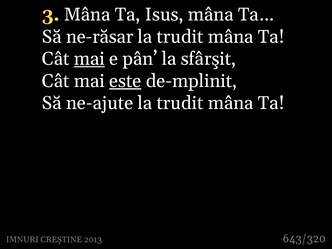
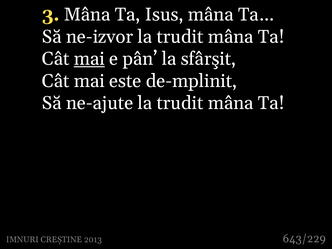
ne-răsar: ne-răsar -> ne-izvor (100, 37)
este underline: present -> none (125, 81)
643/320: 643/320 -> 643/229 (304, 239)
